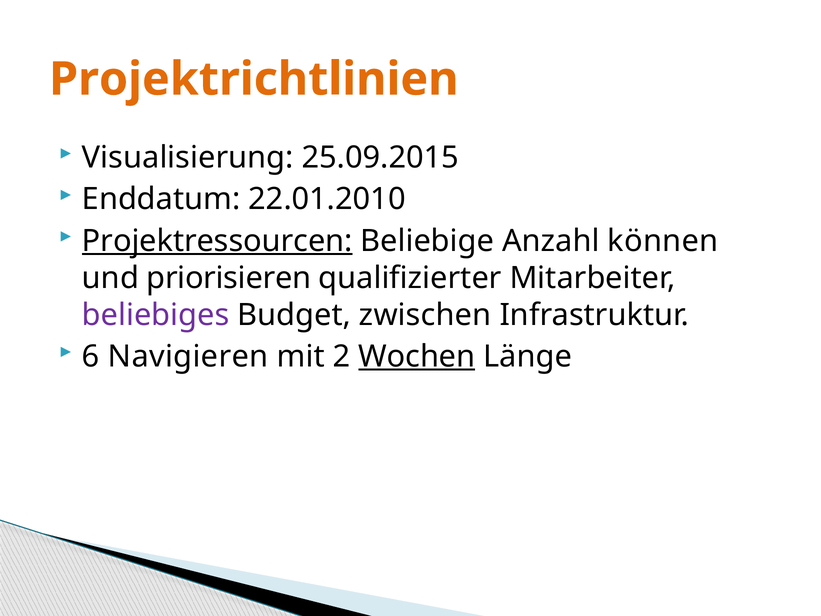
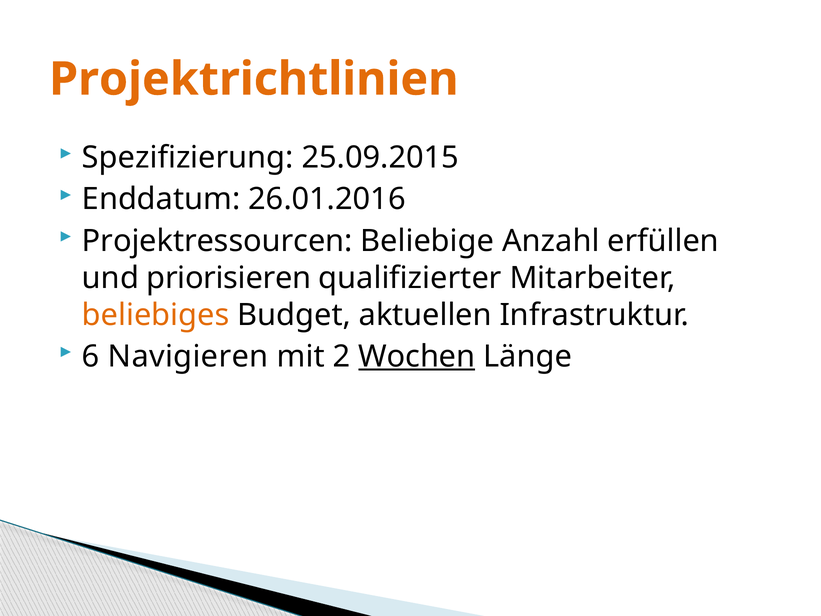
Visualisierung: Visualisierung -> Spezifizierung (188, 158)
22.01.2010: 22.01.2010 -> 26.01.2016 (327, 199)
Projektressourcen underline: present -> none (217, 241)
können: können -> erfüllen (663, 241)
beliebiges colour: purple -> orange (156, 315)
zwischen: zwischen -> aktuellen (425, 315)
